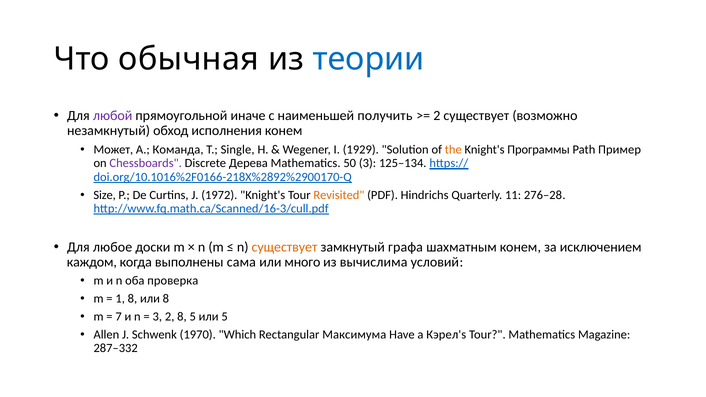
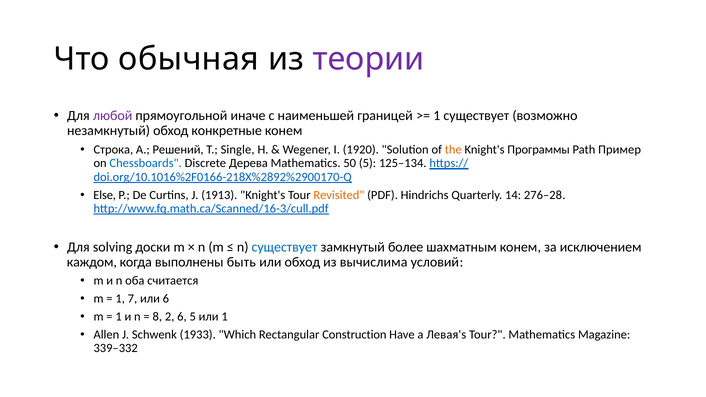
теории colour: blue -> purple (368, 59)
получить: получить -> границей (385, 116)
2: 2 -> 1 (437, 116)
исполнения: исполнения -> конкретные (227, 131)
Может: Может -> Строка (113, 150)
Команда: Команда -> Решений (178, 150)
1929: 1929 -> 1920 (361, 150)
Chessboards colour: purple -> blue (146, 163)
50 3: 3 -> 5 (368, 163)
Size: Size -> Else (105, 195)
1972: 1972 -> 1913 (219, 195)
11: 11 -> 14 (513, 195)
любое: любое -> solving (113, 247)
существует colour: orange -> blue (284, 247)
графа: графа -> более (406, 247)
сама: сама -> быть (241, 262)
или много: много -> обход (302, 262)
проверка: проверка -> считается (173, 281)
1 8: 8 -> 7 (132, 299)
или 8: 8 -> 6 (166, 299)
7: 7 -> 1 (119, 317)
3: 3 -> 8 (157, 317)
2 8: 8 -> 6 (182, 317)
или 5: 5 -> 1 (225, 317)
1970: 1970 -> 1933 (198, 335)
Максимума: Максимума -> Construction (354, 335)
Кэрел's: Кэрел's -> Левая's (446, 335)
287–332: 287–332 -> 339–332 (116, 348)
